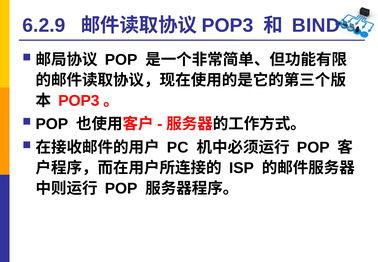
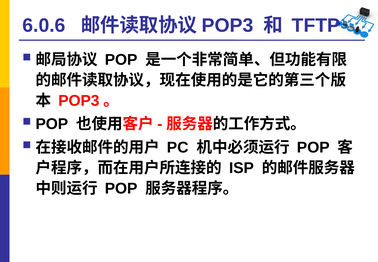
6.2.9: 6.2.9 -> 6.0.6 (44, 25)
BIND: BIND -> TFTP (316, 25)
